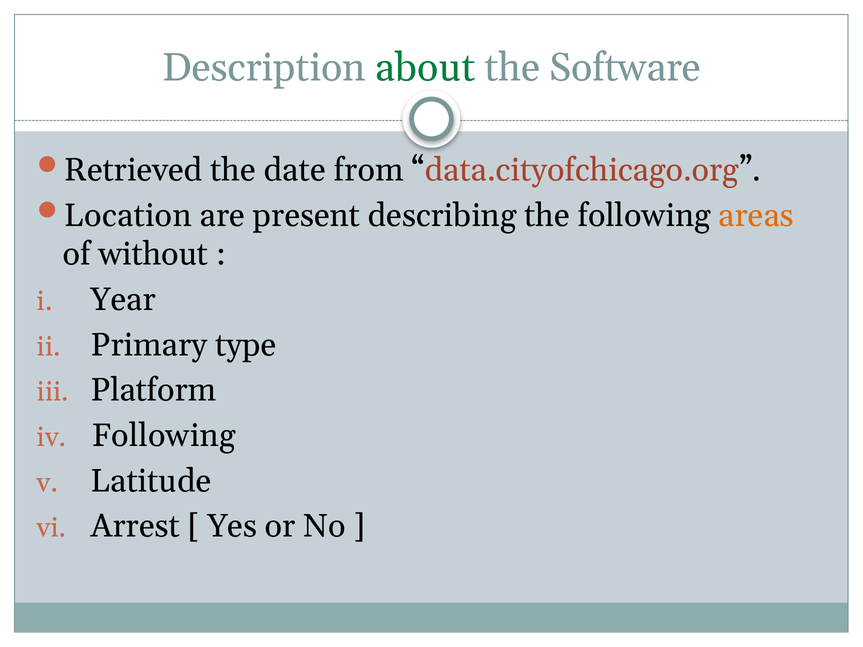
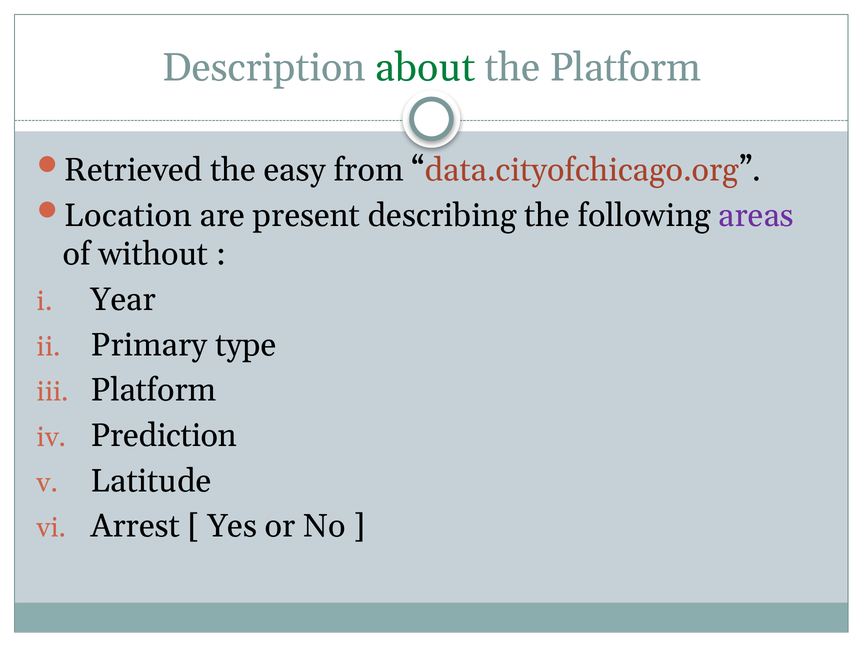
the Software: Software -> Platform (625, 68)
date: date -> easy (295, 170)
areas colour: orange -> purple (756, 215)
Following: Following -> Prediction (164, 436)
